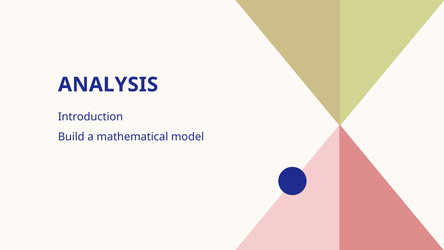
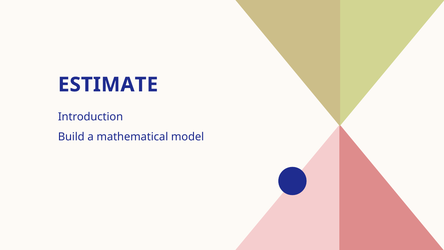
ANALYSIS: ANALYSIS -> ESTIMATE (108, 85)
